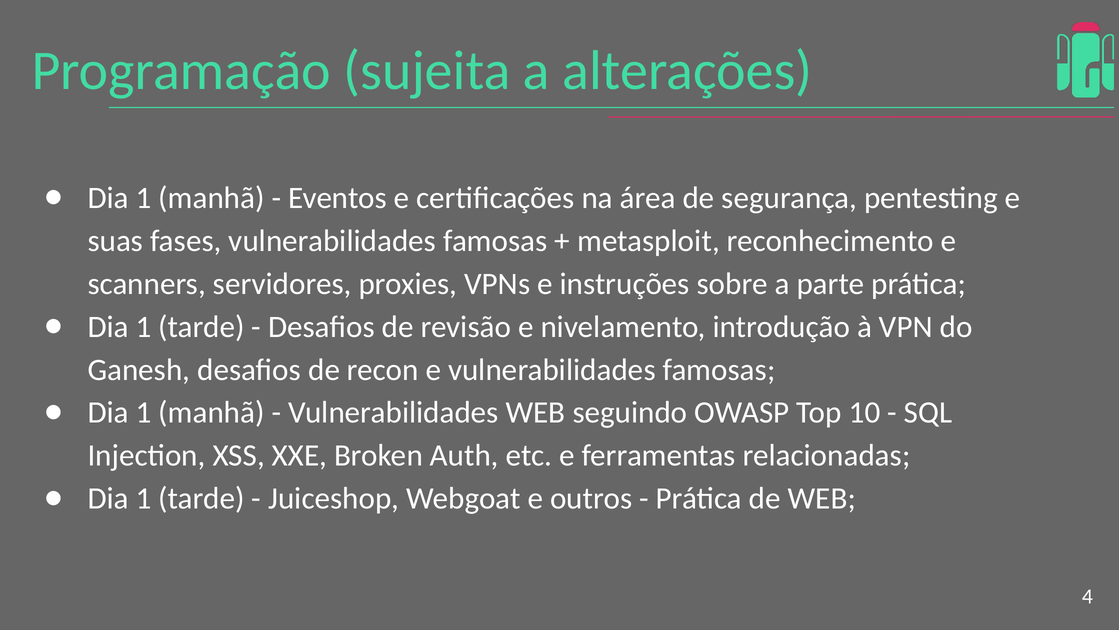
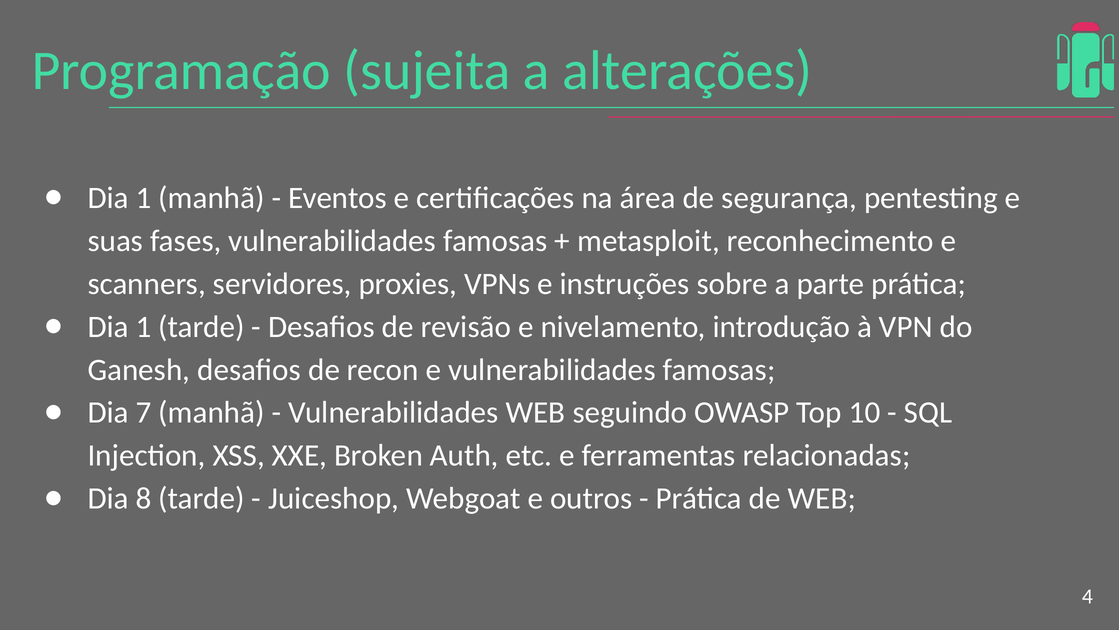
1: 1 -> 7 (143, 412)
1: 1 -> 8 (143, 498)
